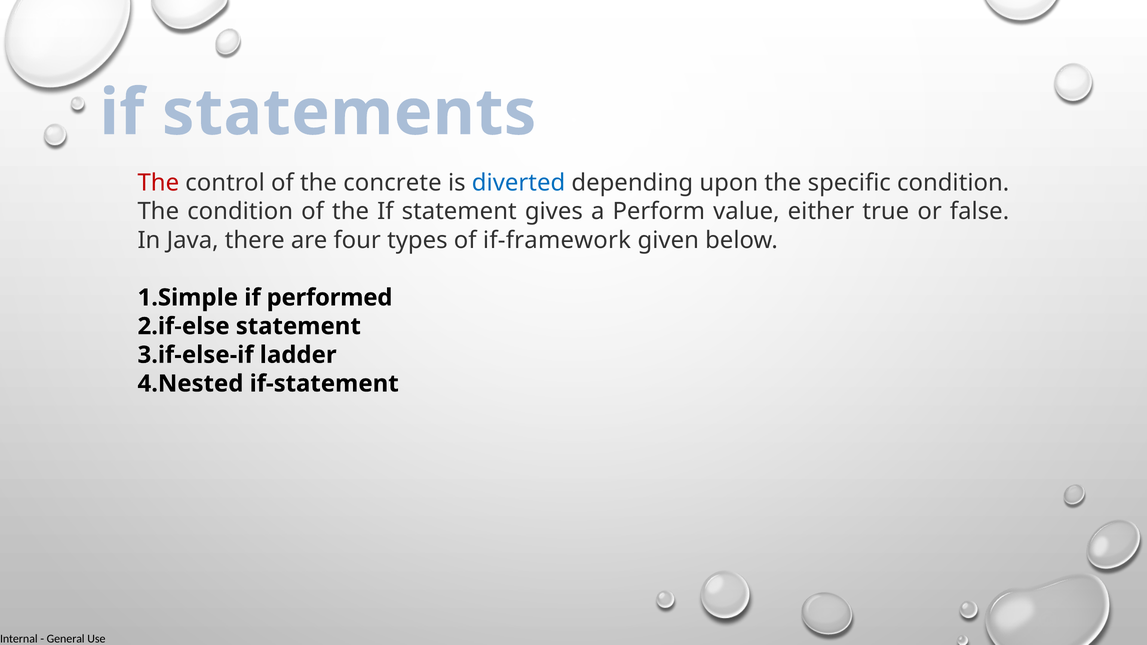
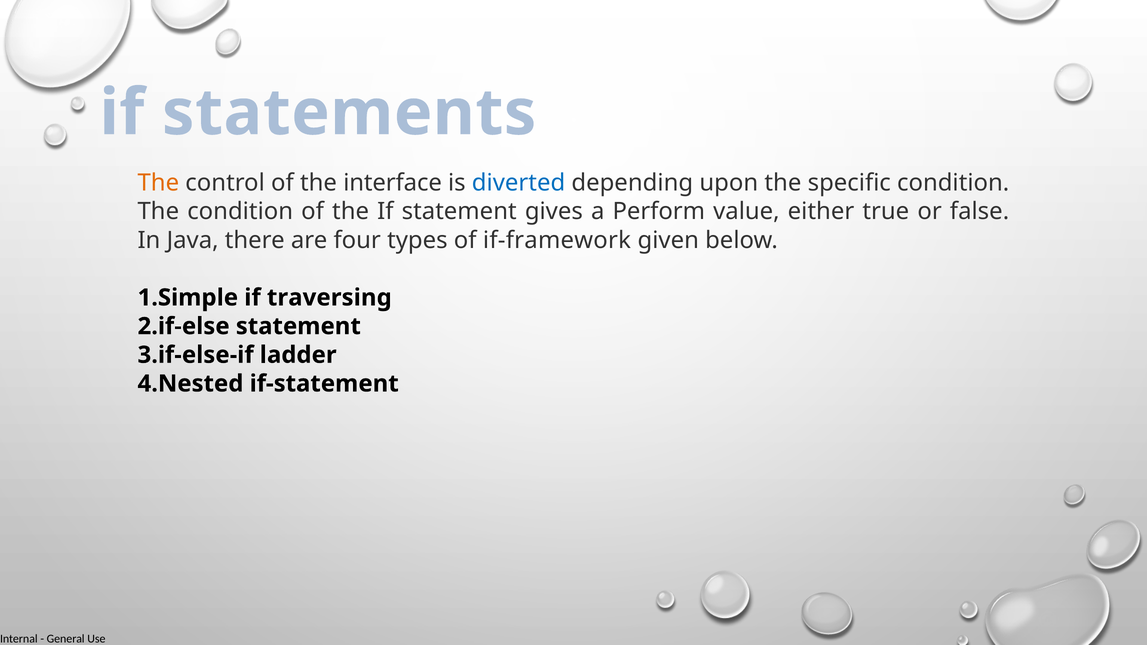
The colour: red -> orange (158, 183)
concrete: concrete -> interface (393, 183)
performed: performed -> traversing (329, 298)
